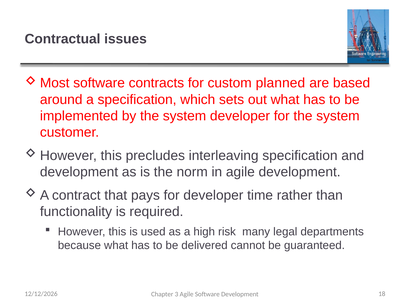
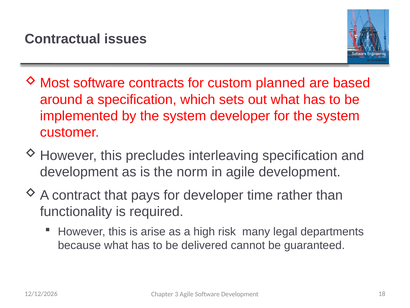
used: used -> arise (153, 231)
